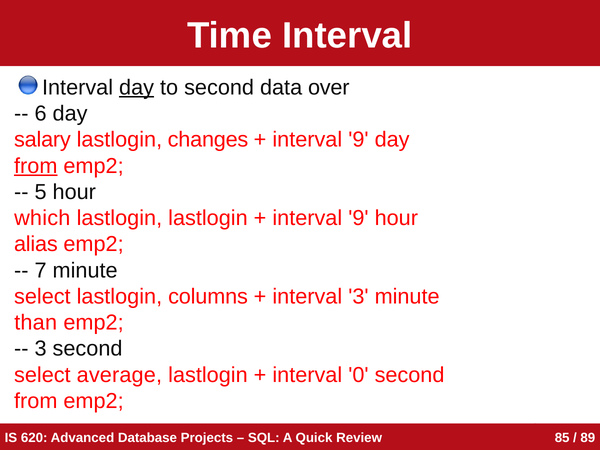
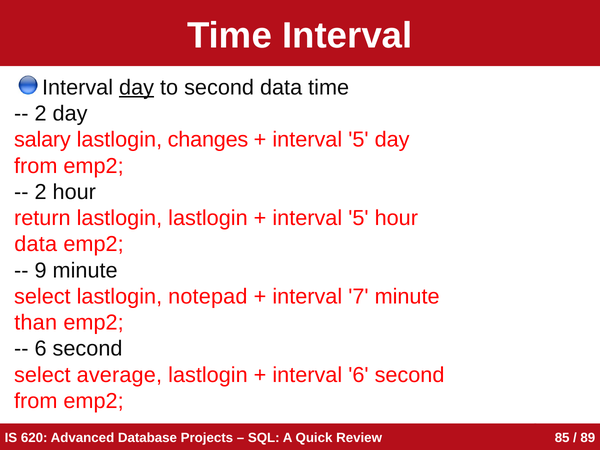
data over: over -> time (329, 87)
6: 6 -> 2 (41, 114)
9: 9 -> 5 (358, 140)
from underline: present -> none (36, 166)
5: 5 -> 2 (41, 192)
which: which -> return (42, 218)
9: 9 -> 5 (358, 218)
alias: alias -> data (36, 244)
7: 7 -> 9 (41, 270)
columns: columns -> notepad (208, 296)
interval 3: 3 -> 7 (358, 296)
3: 3 -> 6 (41, 349)
interval 0: 0 -> 6 (358, 375)
